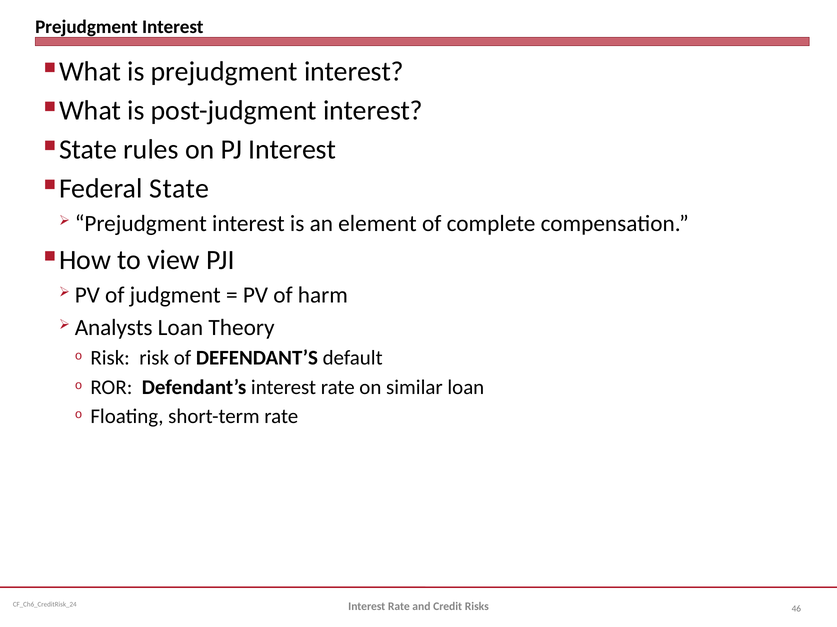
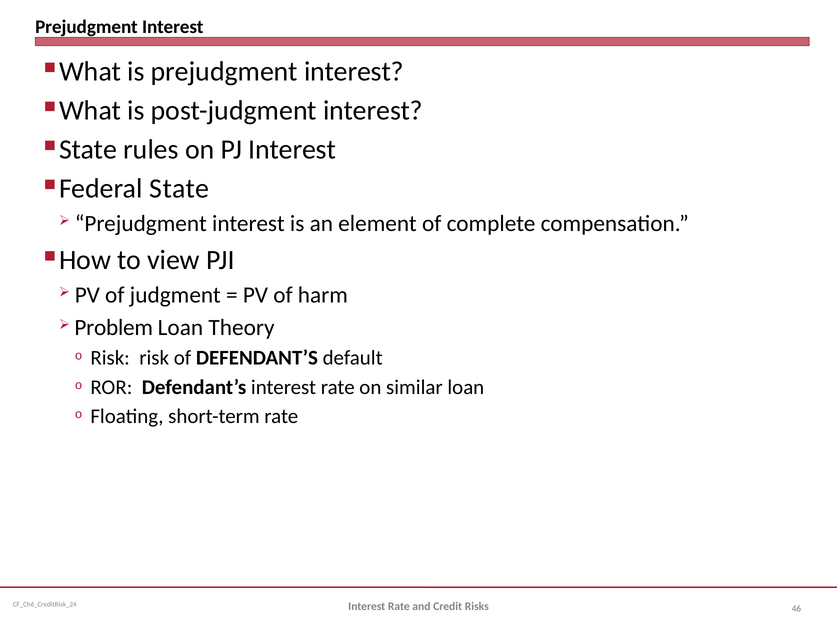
Analysts: Analysts -> Problem (114, 328)
